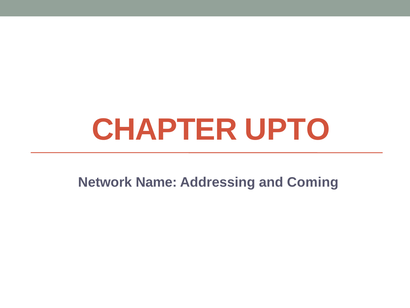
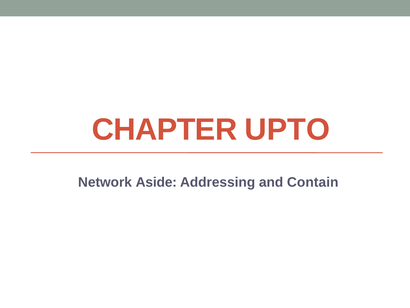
Name: Name -> Aside (156, 182)
Coming: Coming -> Contain (313, 182)
